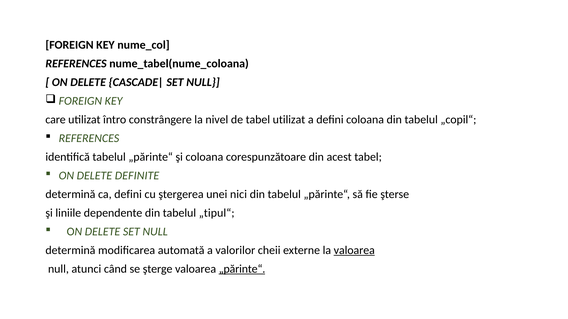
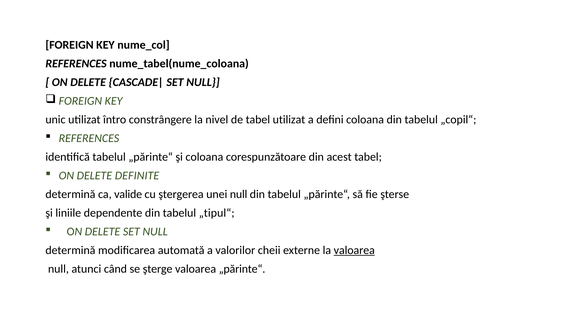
care: care -> unic (55, 120)
ca defini: defini -> valide (128, 195)
unei nici: nici -> null (239, 195)
„părinte“ underline: present -> none (242, 269)
